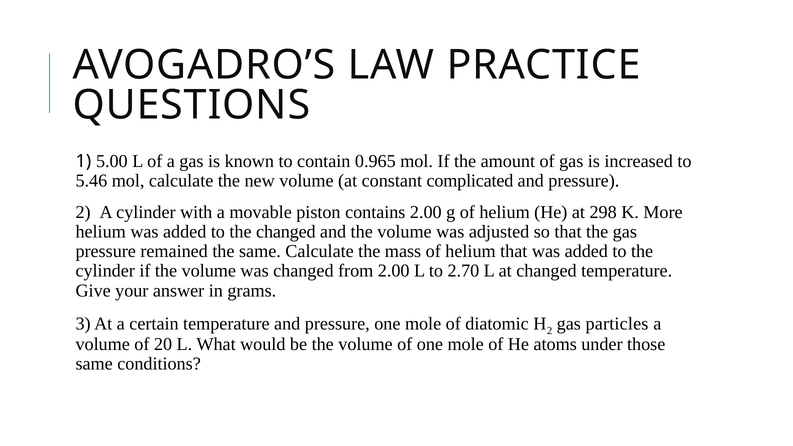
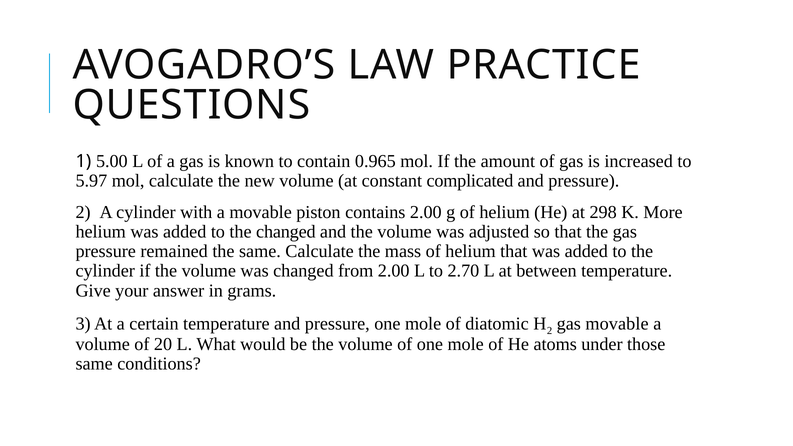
5.46: 5.46 -> 5.97 (91, 181)
at changed: changed -> between (546, 271)
gas particles: particles -> movable (617, 324)
